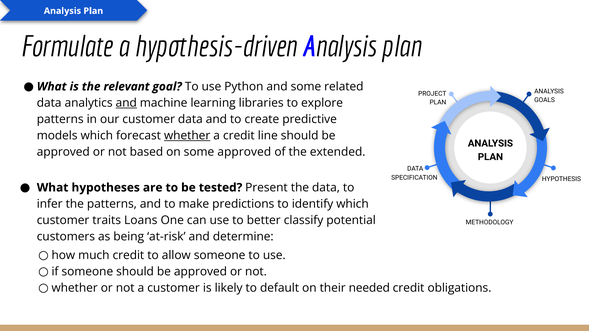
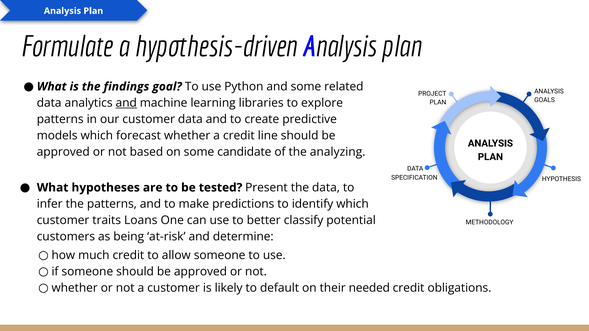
relevant: relevant -> findings (126, 87)
whether underline: present -> none (187, 136)
some approved: approved -> candidate (244, 152)
extended: extended -> analyzing (338, 152)
